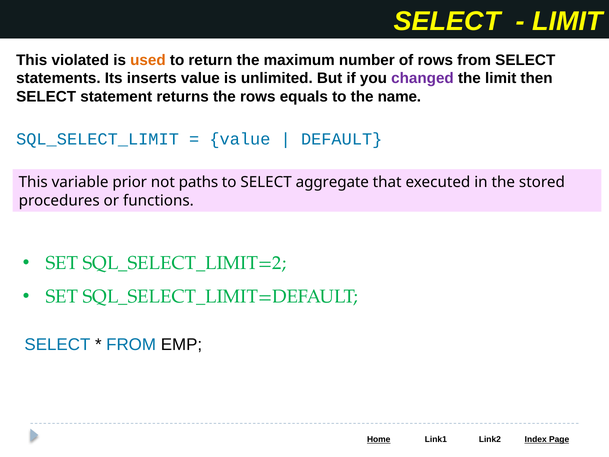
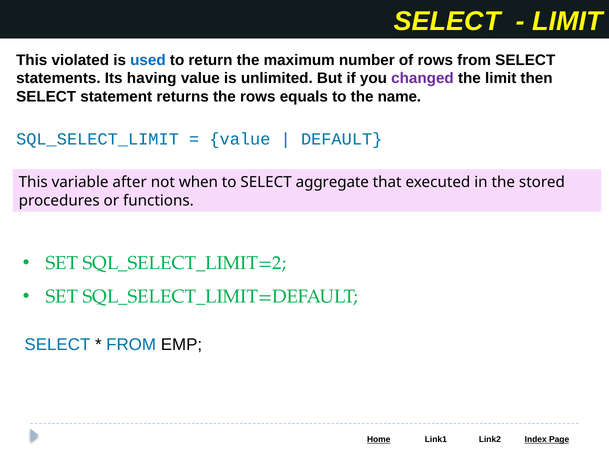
used colour: orange -> blue (148, 60)
inserts: inserts -> having (152, 78)
prior: prior -> after (130, 182)
paths: paths -> when (198, 182)
